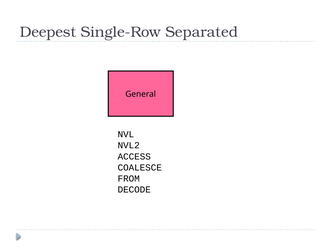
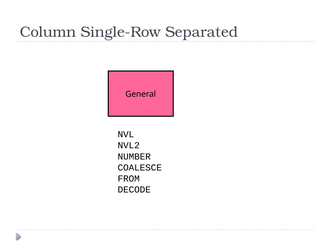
Deepest: Deepest -> Column (48, 32)
ACCESS: ACCESS -> NUMBER (134, 157)
